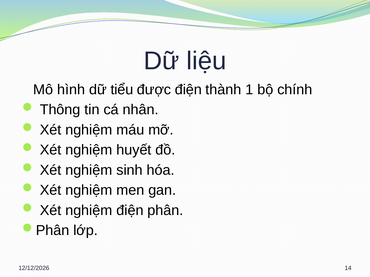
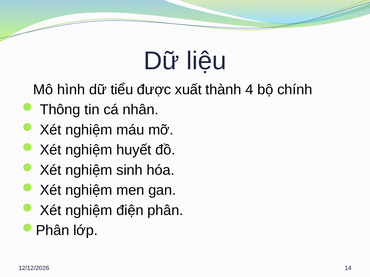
được điện: điện -> xuất (188, 90)
1: 1 -> 4 (249, 90)
